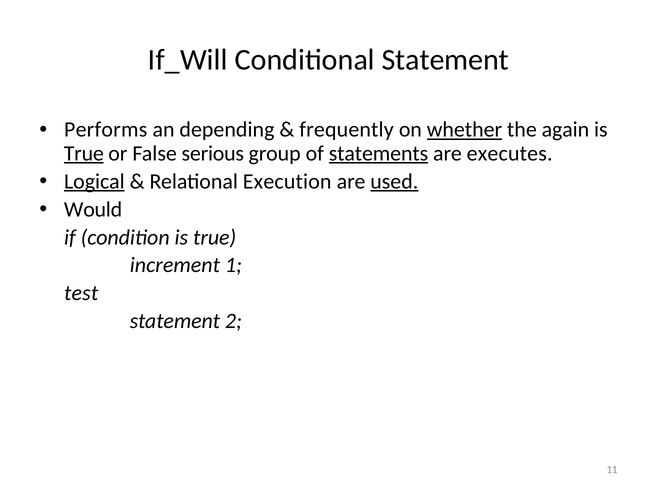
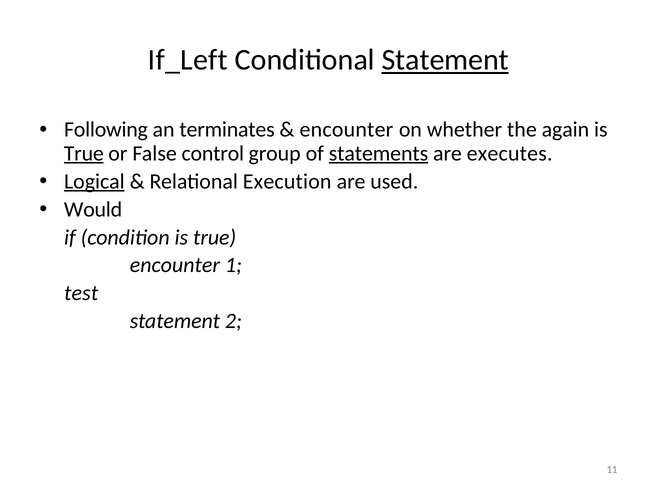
If_Will: If_Will -> If_Left (188, 60)
Statement underline: none -> present (445, 60)
Performs: Performs -> Following (106, 130)
depending: depending -> terminates (227, 130)
frequently: frequently -> encounter (346, 130)
whether underline: present -> none (464, 130)
serious: serious -> control (213, 154)
used underline: present -> none (394, 182)
increment: increment -> encounter (175, 266)
